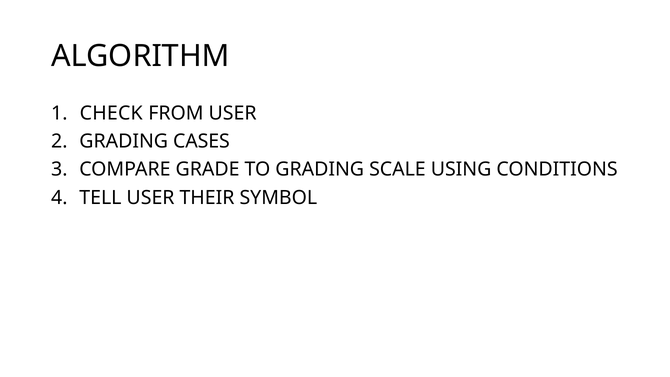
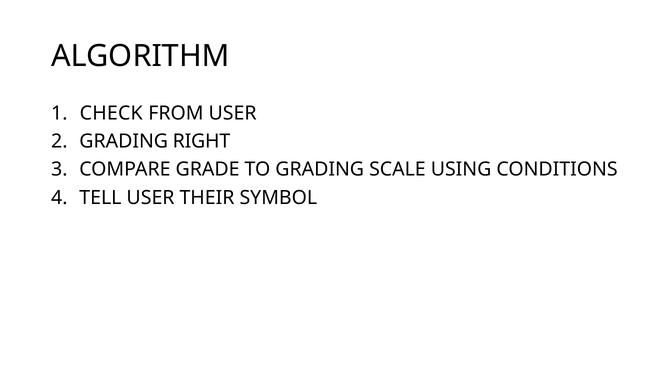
CASES: CASES -> RIGHT (201, 141)
